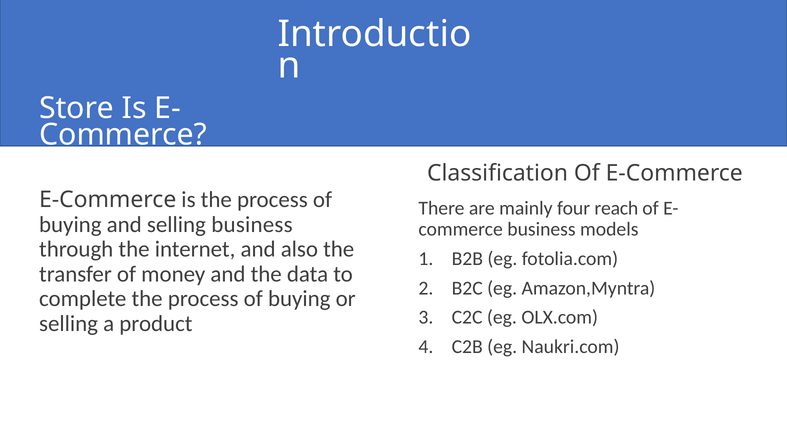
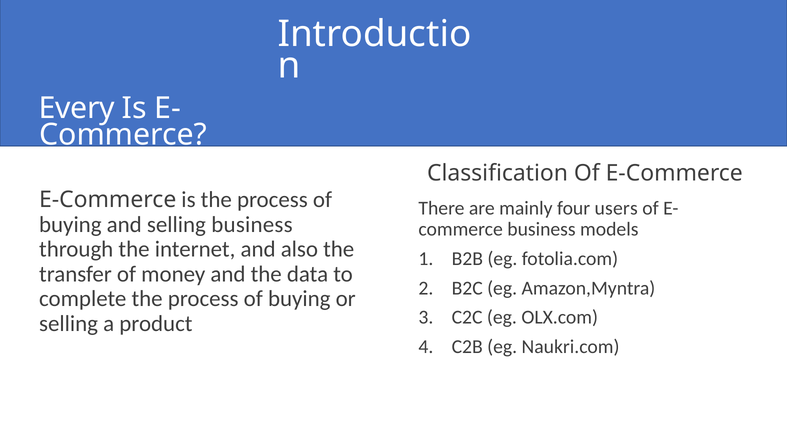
Store: Store -> Every (77, 109)
reach: reach -> users (616, 208)
